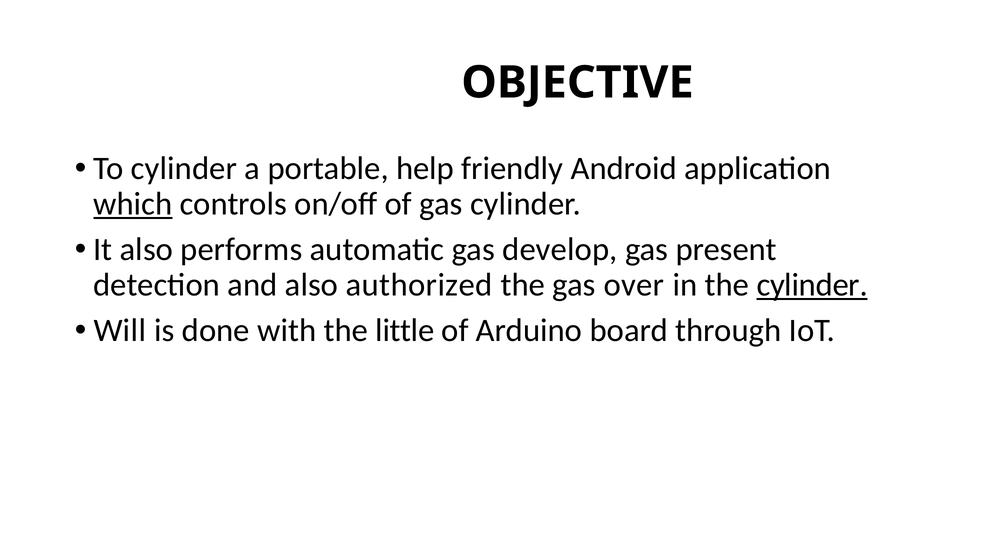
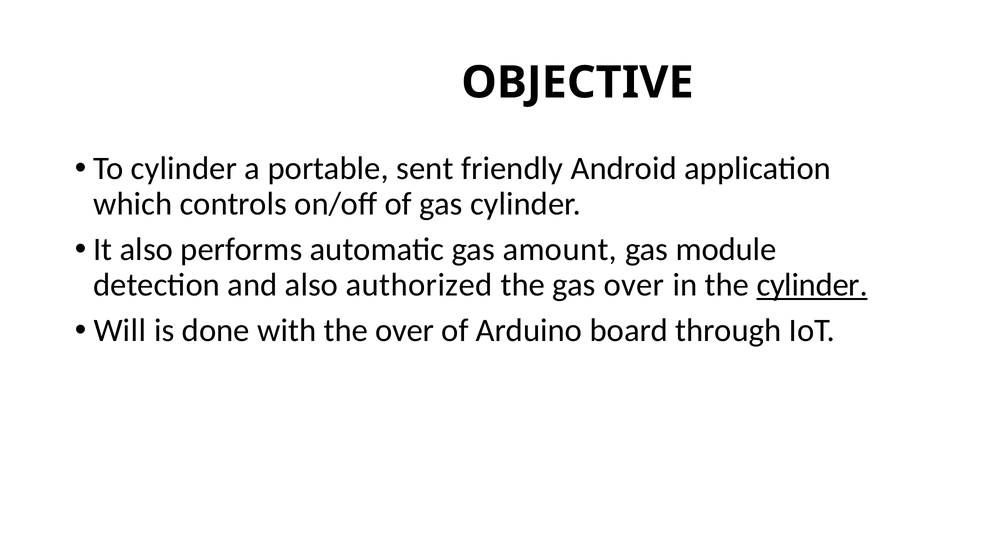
help: help -> sent (425, 168)
which underline: present -> none (133, 204)
develop: develop -> amount (560, 249)
present: present -> module (726, 249)
the little: little -> over (405, 330)
